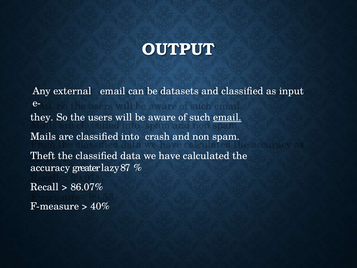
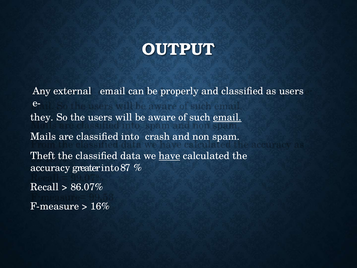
datasets: datasets -> properly (179, 91)
as input: input -> users (291, 91)
have underline: none -> present (169, 156)
greater lazy: lazy -> into (110, 168)
40%: 40% -> 16% (100, 206)
